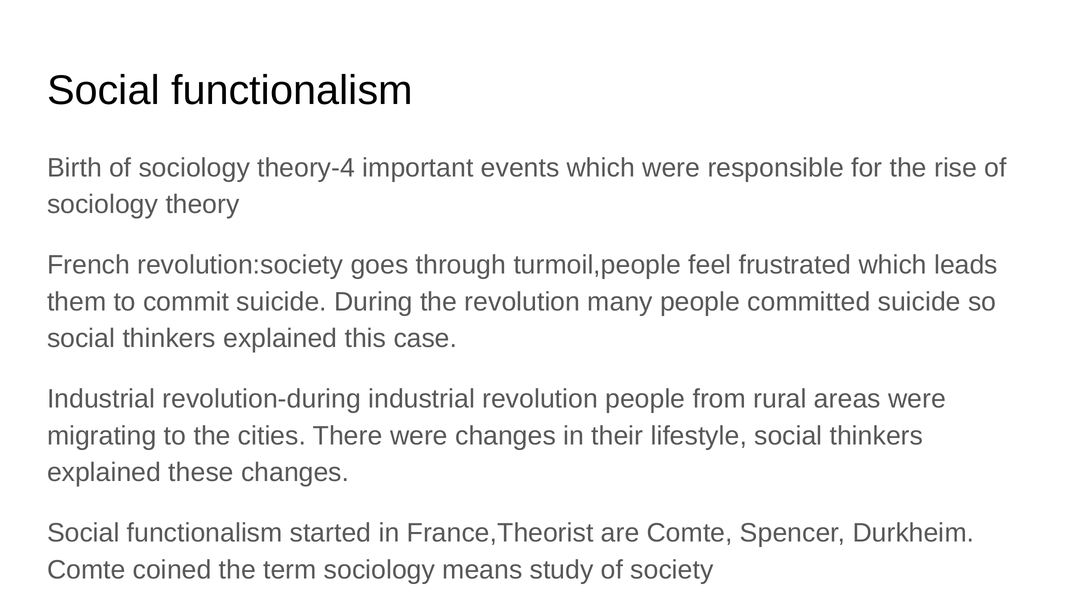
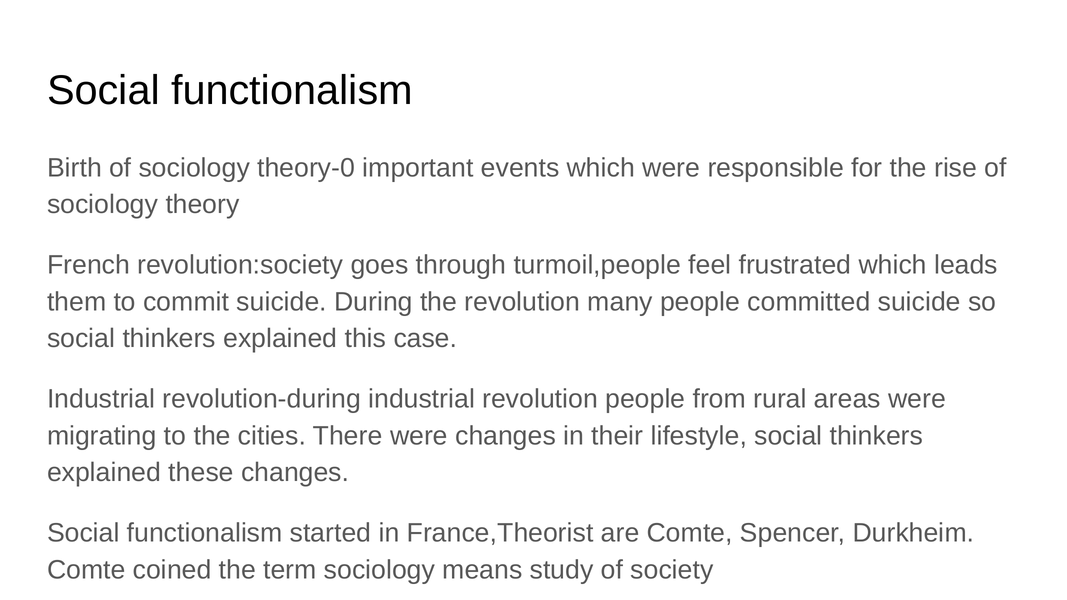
theory-4: theory-4 -> theory-0 (306, 168)
